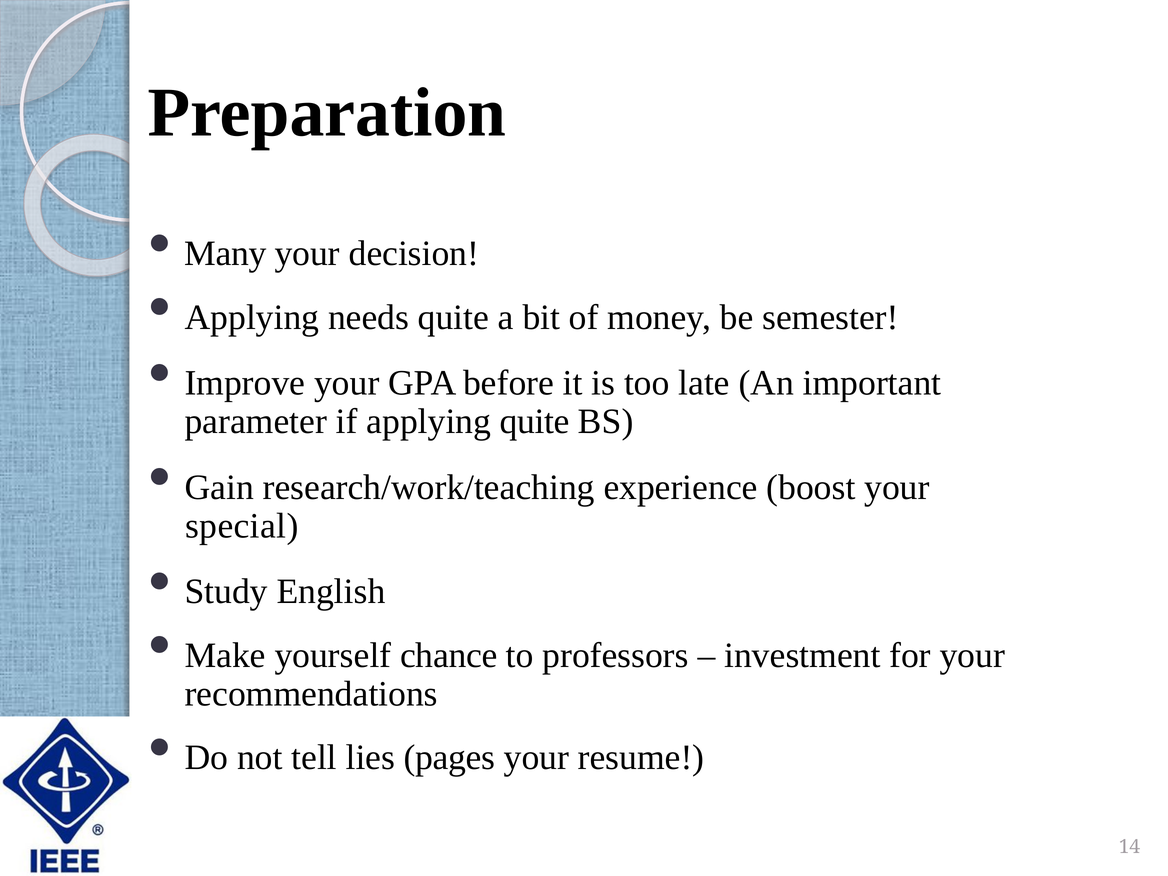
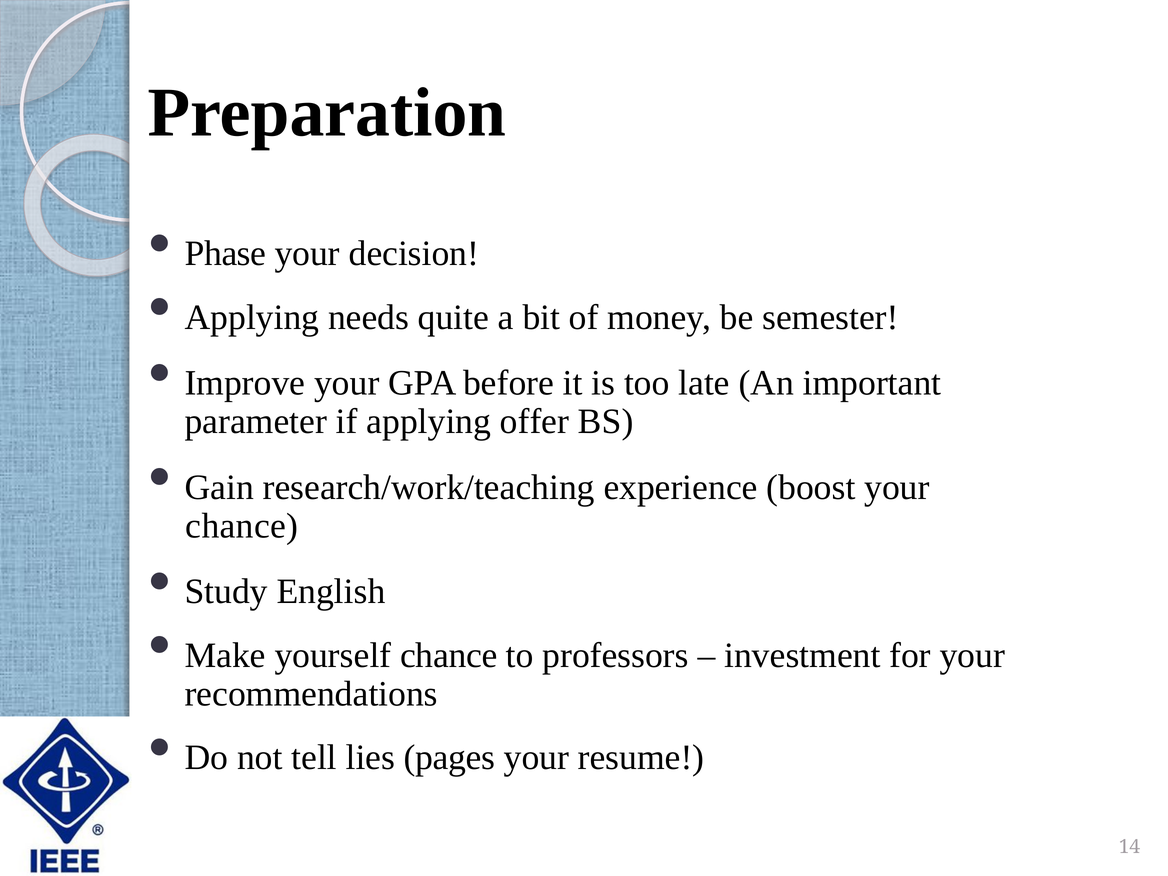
Many: Many -> Phase (225, 254)
applying quite: quite -> offer (534, 422)
special: special -> chance (242, 526)
